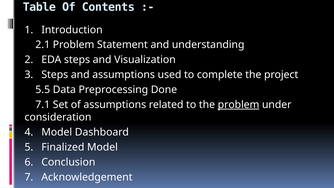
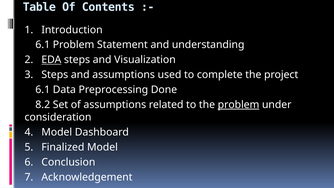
2.1: 2.1 -> 6.1 (43, 45)
EDA underline: none -> present (51, 60)
5.5: 5.5 -> 6.1 (43, 90)
7.1: 7.1 -> 8.2 (43, 105)
